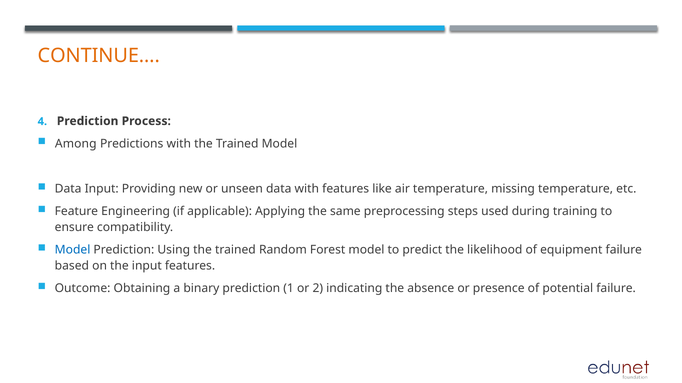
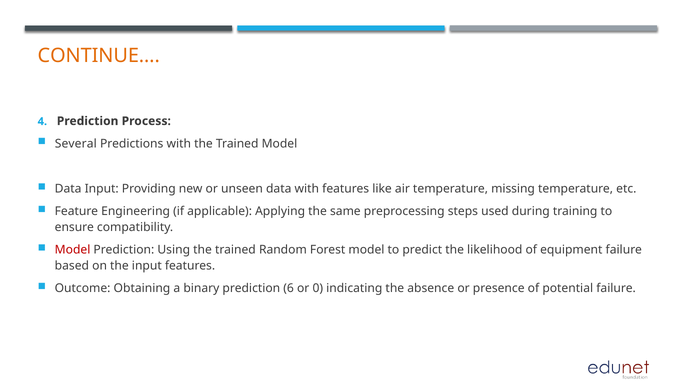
Among: Among -> Several (76, 144)
Model colour: blue -> red (73, 250)
1: 1 -> 6 (289, 289)
2: 2 -> 0 (318, 289)
